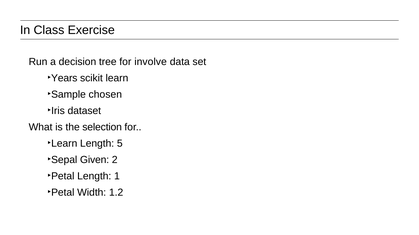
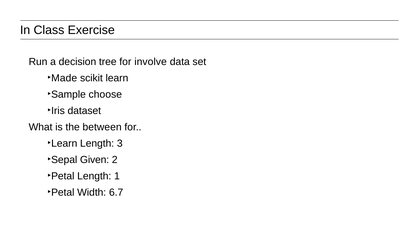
Years: Years -> Made (64, 78)
chosen: chosen -> choose (105, 95)
selection: selection -> between (102, 127)
5: 5 -> 3 (120, 144)
1.2: 1.2 -> 6.7 (116, 193)
